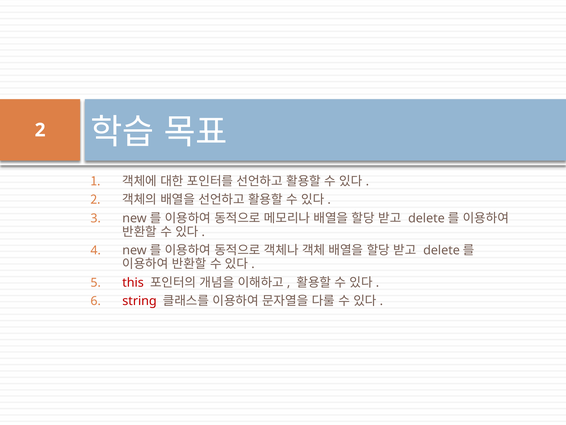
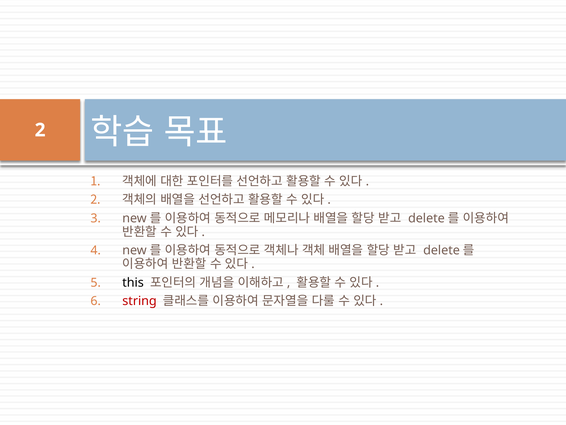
this colour: red -> black (133, 282)
